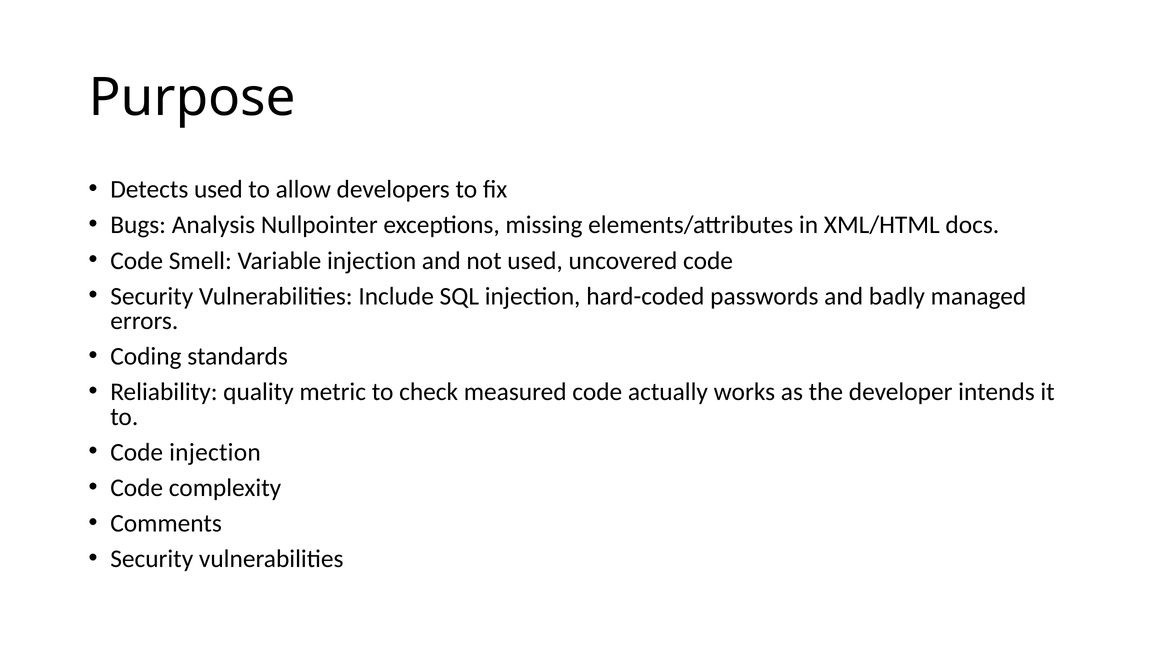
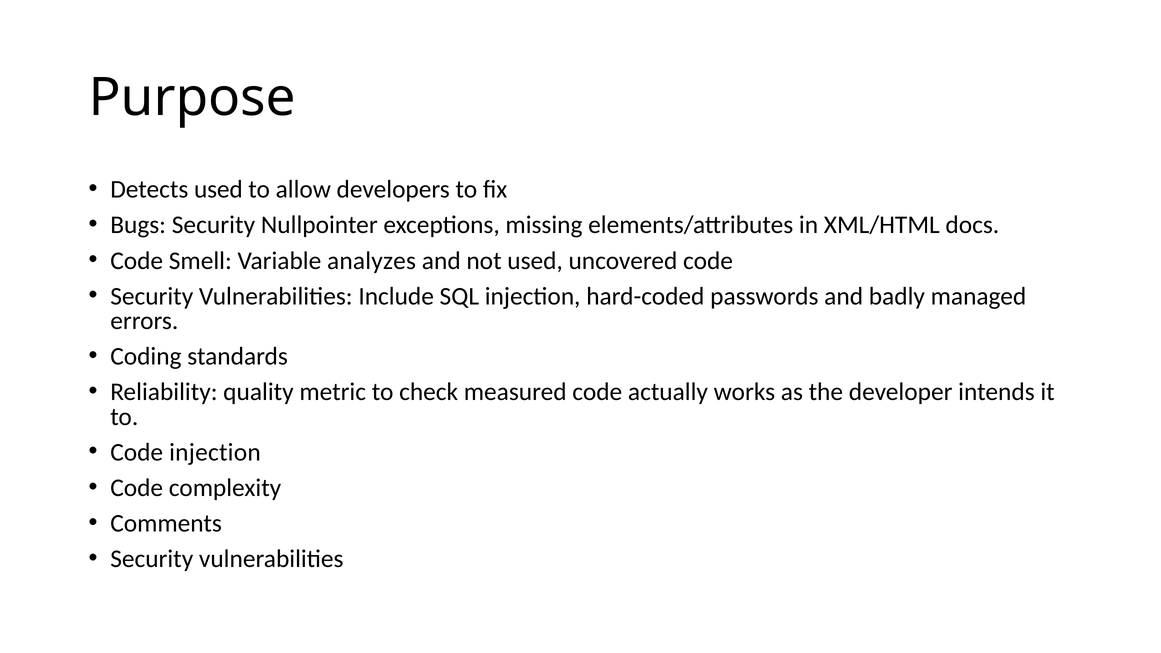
Bugs Analysis: Analysis -> Security (213, 225)
Variable injection: injection -> analyzes (372, 261)
